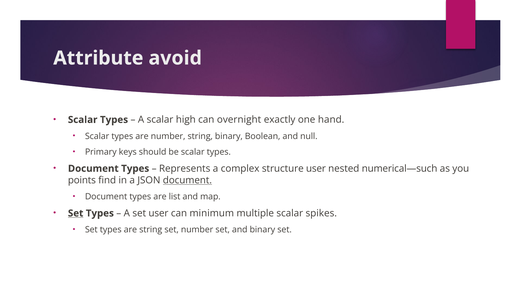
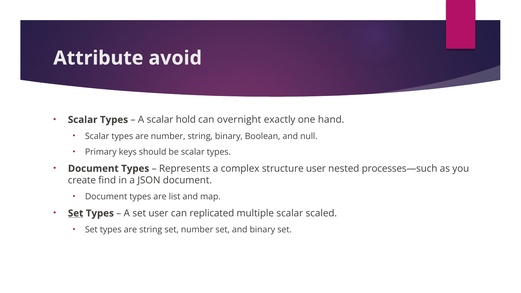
high: high -> hold (186, 120)
numerical—such: numerical—such -> processes—such (400, 169)
points: points -> create (82, 180)
document underline: present -> none (187, 180)
minimum: minimum -> replicated (212, 213)
spikes: spikes -> scaled (321, 213)
